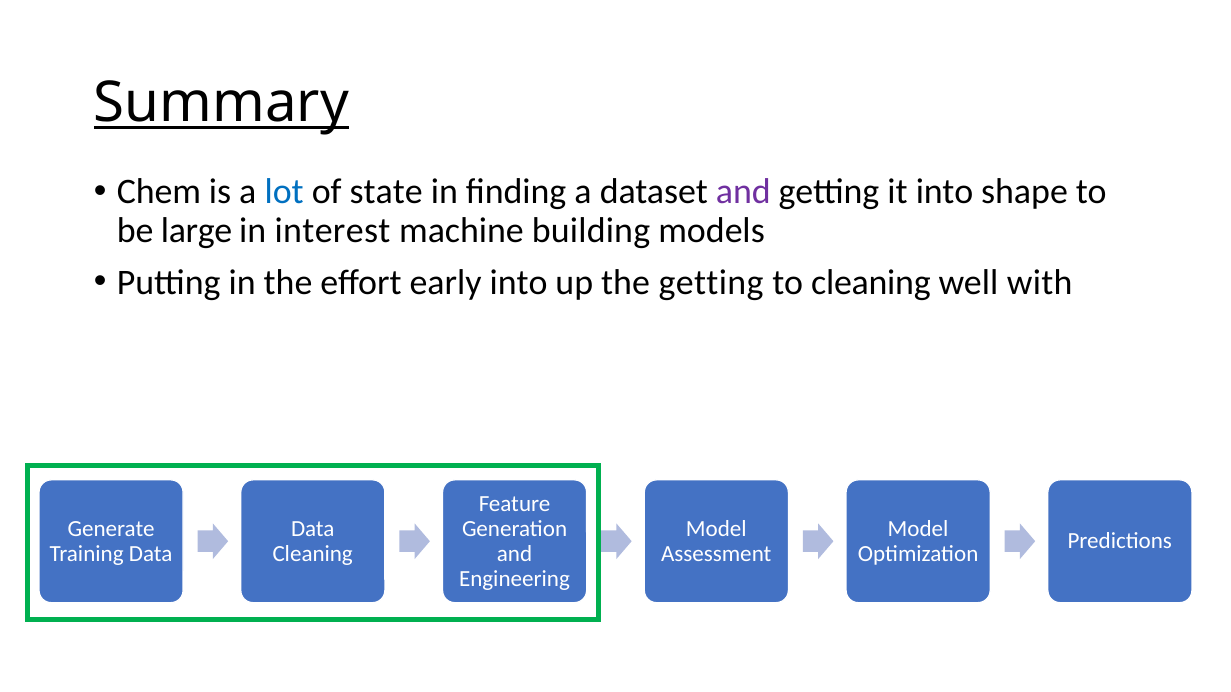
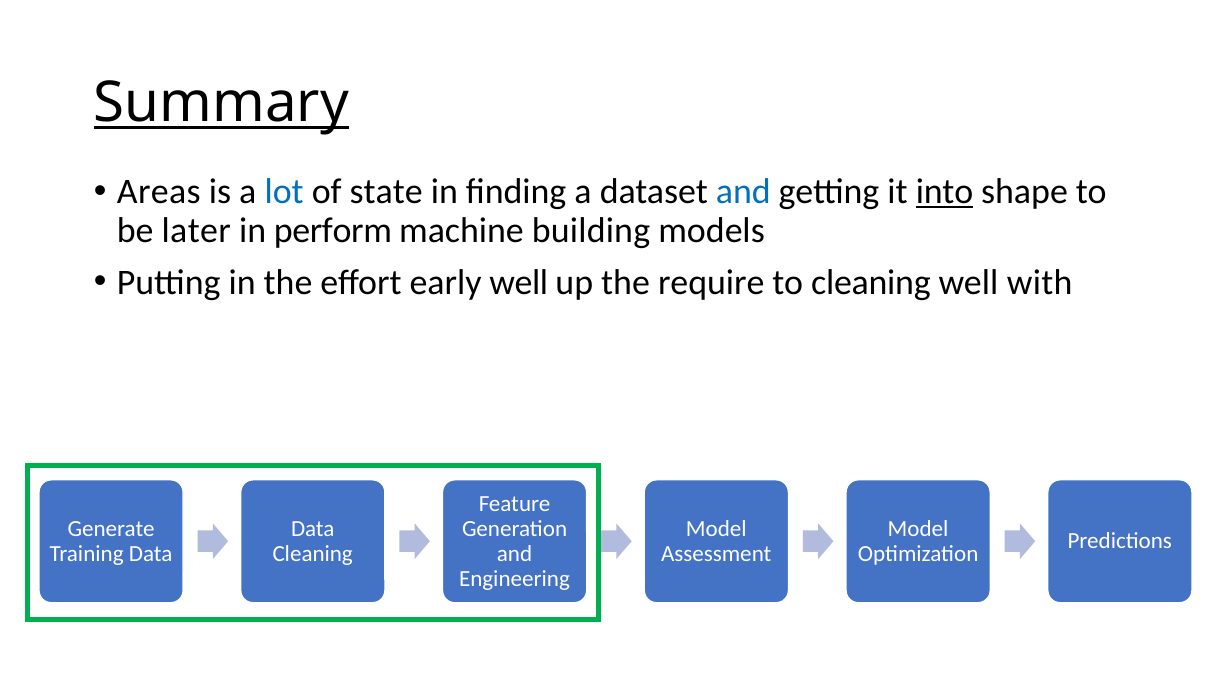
Chem: Chem -> Areas (159, 192)
and colour: purple -> blue (743, 192)
into underline: none -> present (944, 192)
large: large -> later (196, 231)
interest: interest -> perform (333, 231)
early into: into -> well (519, 282)
the getting: getting -> require (711, 282)
